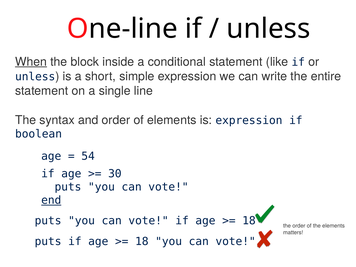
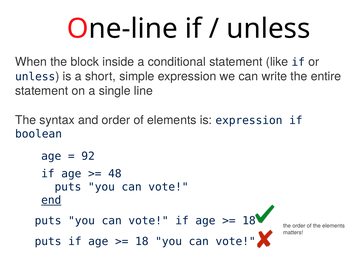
When underline: present -> none (31, 62)
54: 54 -> 92 (88, 156)
30: 30 -> 48 (115, 174)
